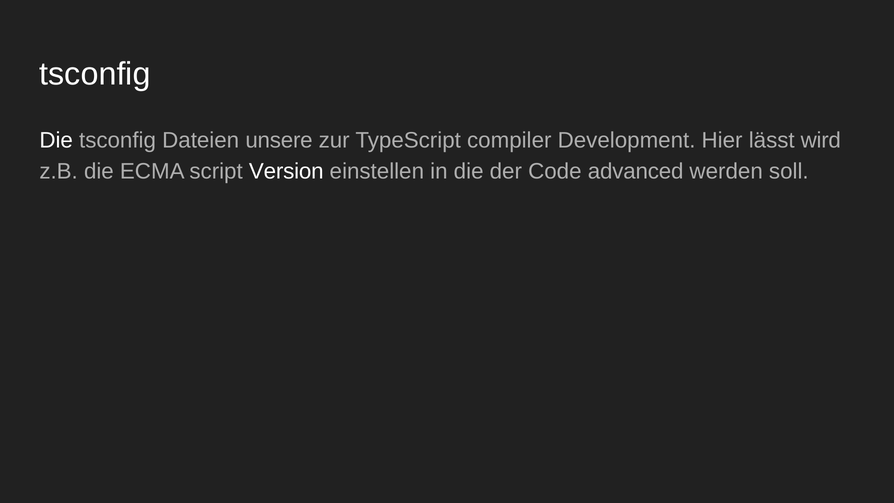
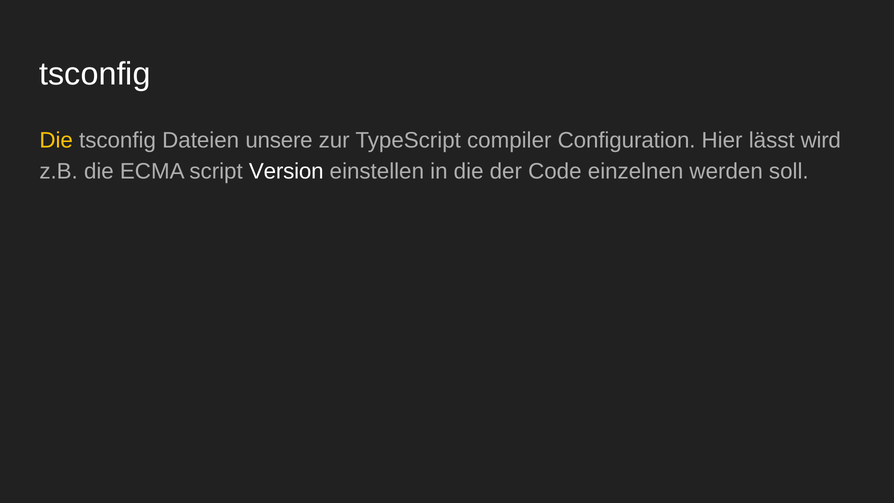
Die colour: white -> yellow (56, 141)
Development: Development -> Configuration (627, 141)
advanced: advanced -> einzelnen (636, 171)
